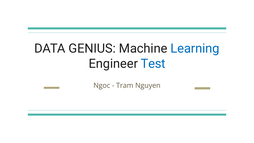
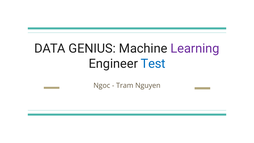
Learning colour: blue -> purple (195, 49)
